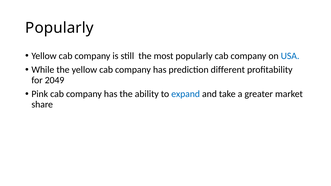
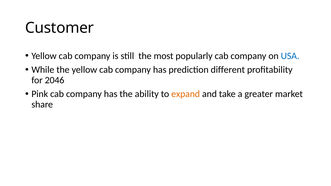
Popularly: Popularly -> Customer (60, 28)
2049: 2049 -> 2046 (55, 80)
expand colour: blue -> orange (186, 94)
